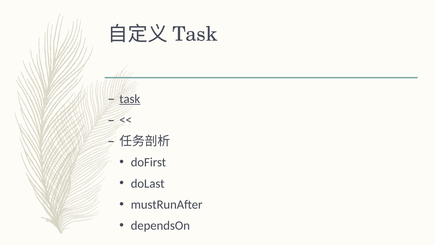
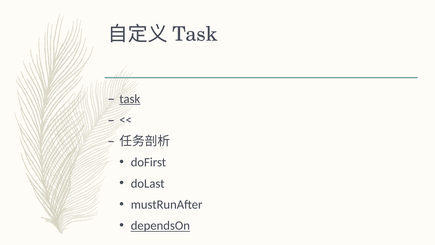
dependsOn underline: none -> present (160, 225)
